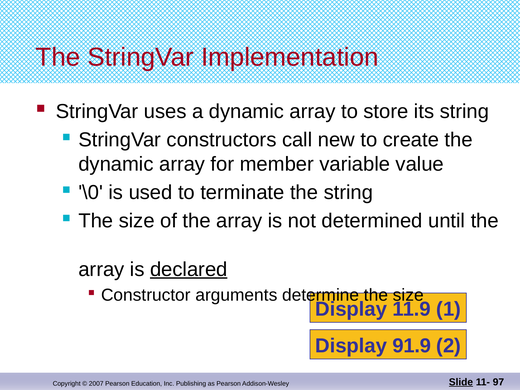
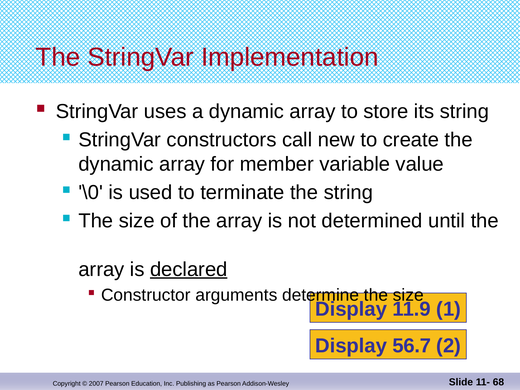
91.9: 91.9 -> 56.7 (412, 346)
Slide underline: present -> none (461, 382)
97: 97 -> 68 (498, 382)
